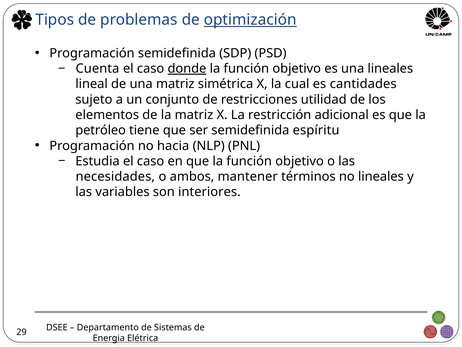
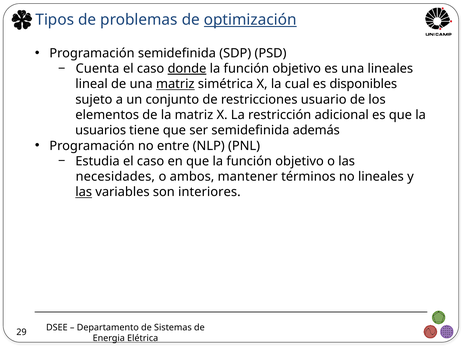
matriz underline: none -> present (175, 84)
cantidades: cantidades -> disponibles (363, 84)
utilidad: utilidad -> usuario (324, 99)
petróleo: petróleo -> usuarios (101, 130)
espíritu: espíritu -> además (316, 130)
hacia: hacia -> entre (173, 146)
las underline: none -> present (84, 192)
